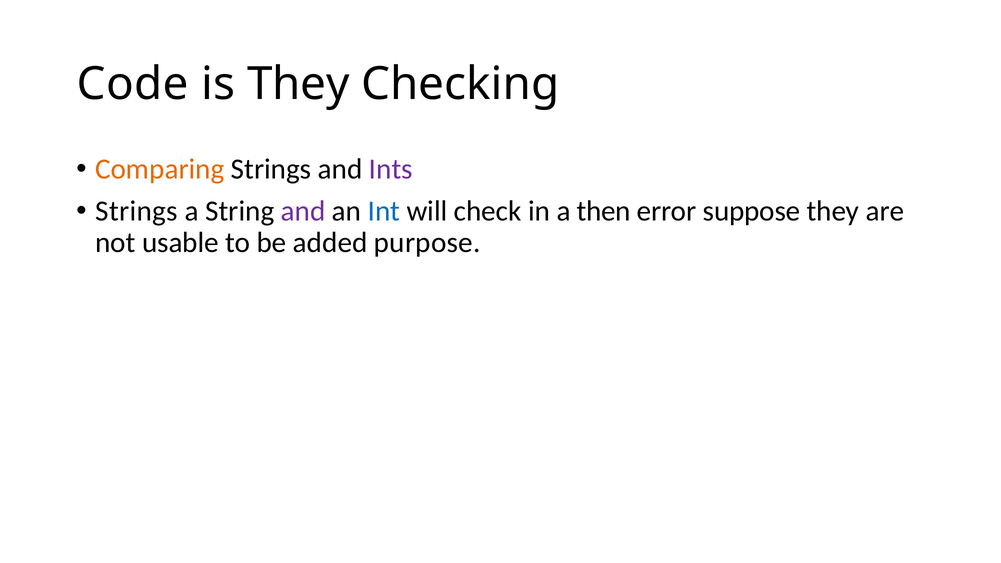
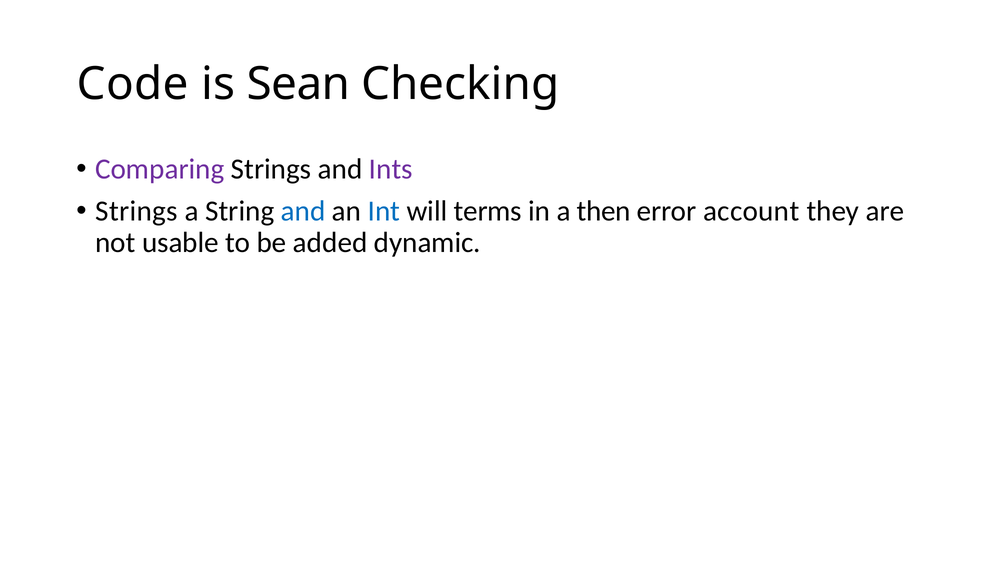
is They: They -> Sean (298, 84)
Comparing colour: orange -> purple (160, 169)
and colour: purple -> blue (303, 211)
check: check -> terms (488, 211)
suppose: suppose -> account (751, 211)
purpose: purpose -> dynamic (427, 243)
